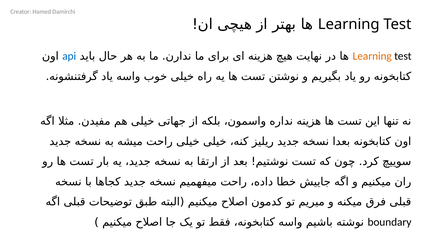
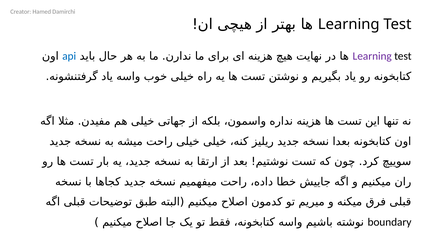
Learning colour: orange -> purple (372, 56)
